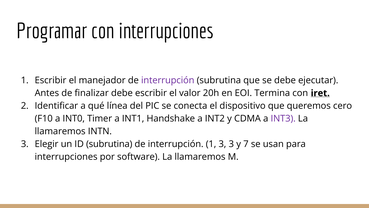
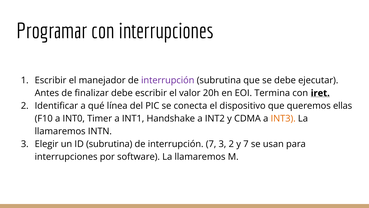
cero: cero -> ellas (343, 106)
INT3 colour: purple -> orange (283, 118)
interrupción 1: 1 -> 7 (211, 144)
3 3: 3 -> 2 (231, 144)
